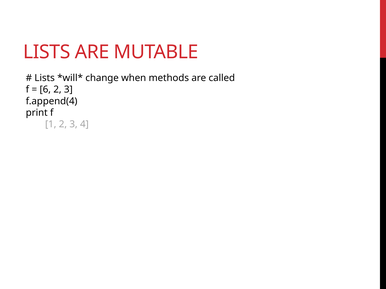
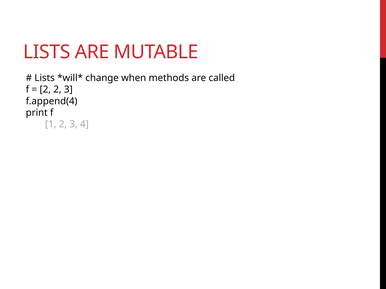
6: 6 -> 2 (45, 90)
